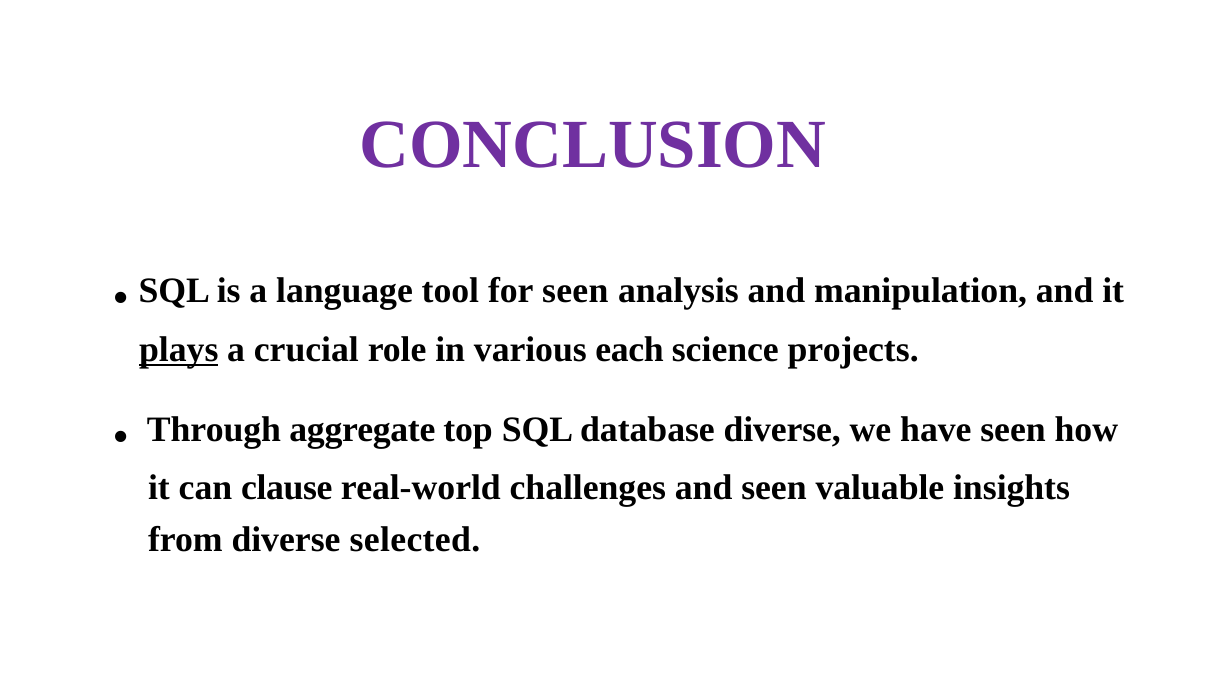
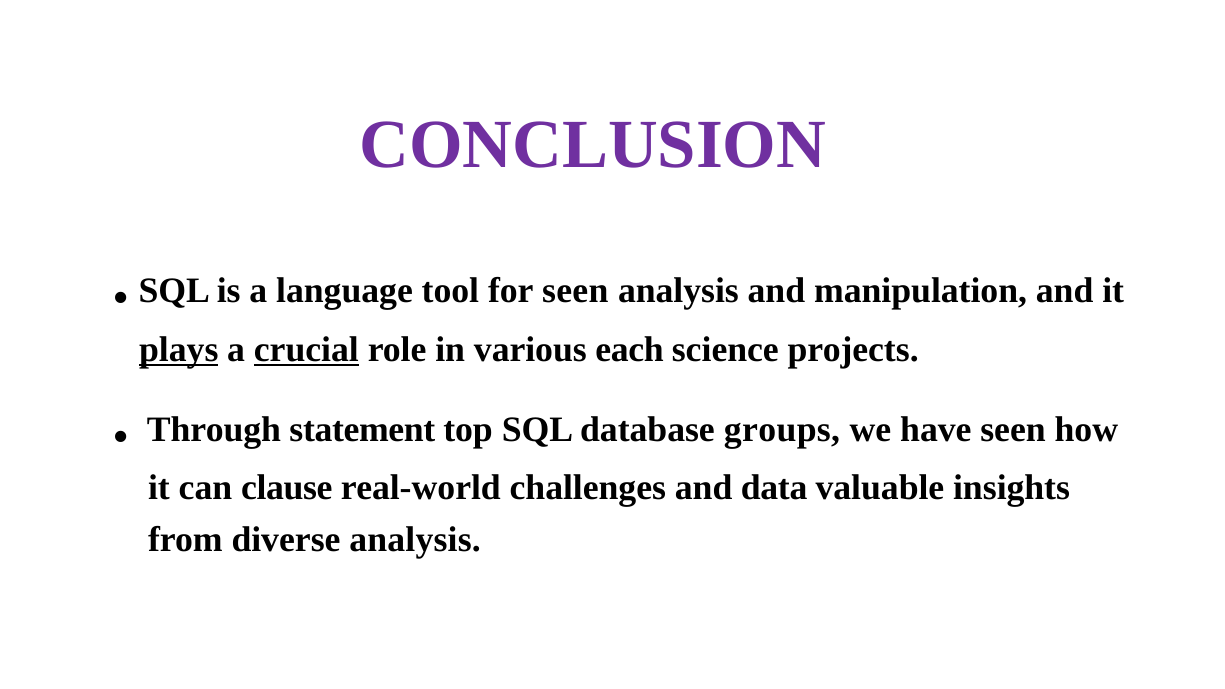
crucial underline: none -> present (306, 349)
aggregate: aggregate -> statement (362, 429)
database diverse: diverse -> groups (782, 429)
and seen: seen -> data (774, 488)
diverse selected: selected -> analysis (415, 539)
